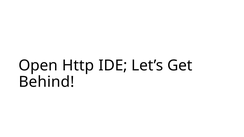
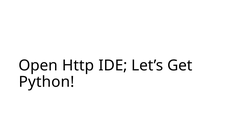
Behind: Behind -> Python (47, 82)
